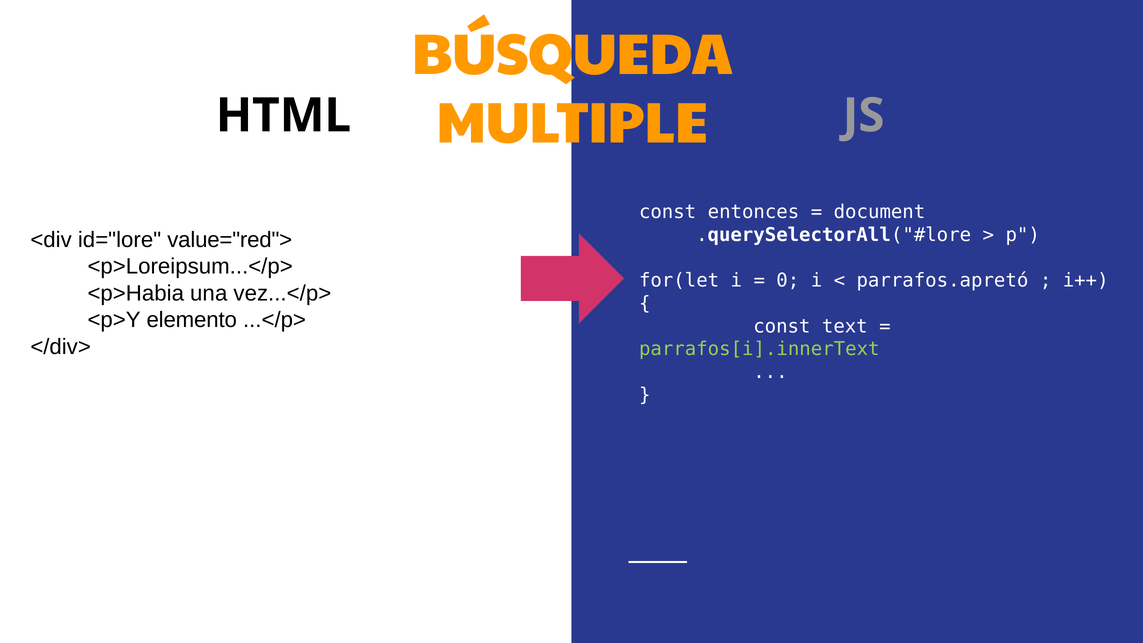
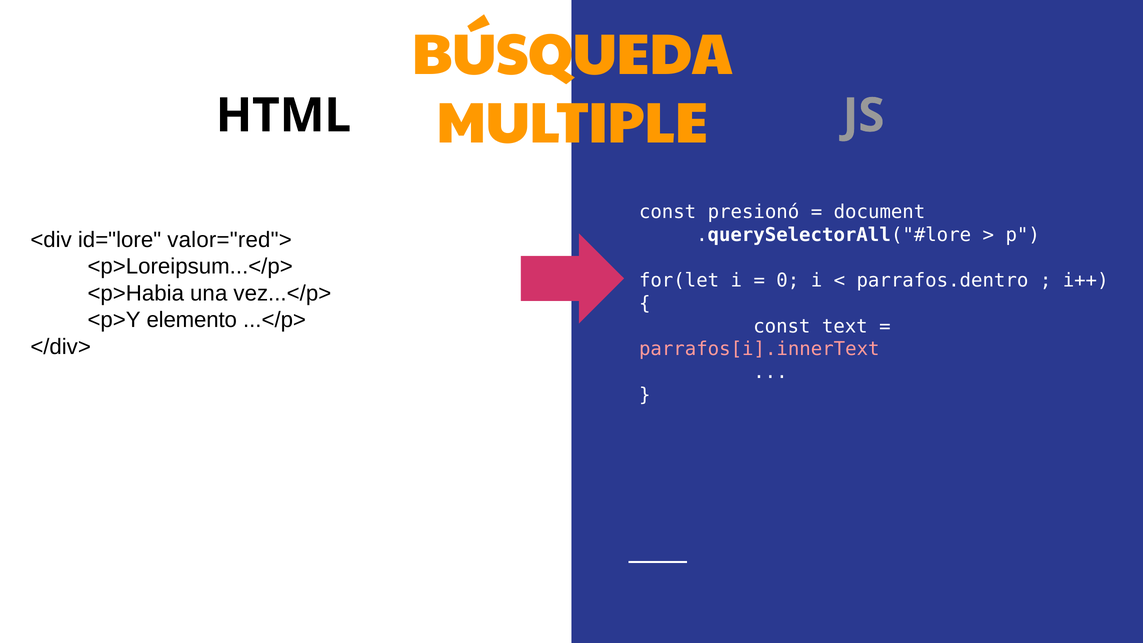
entonces: entonces -> presionó (753, 212)
value="red">: value="red"> -> valor="red"> (230, 240)
parrafos.apretó: parrafos.apretó -> parrafos.dentro (942, 281)
parrafos[i].innerText colour: light green -> pink (759, 349)
